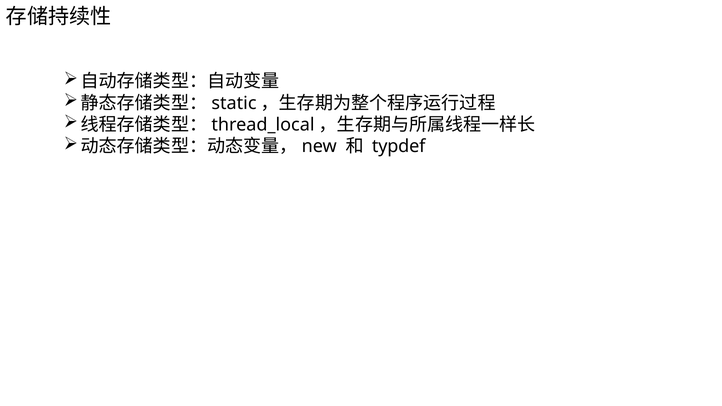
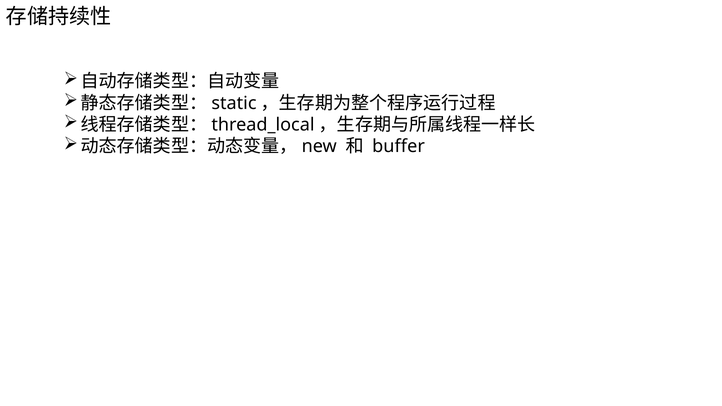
typdef: typdef -> buffer (399, 147)
